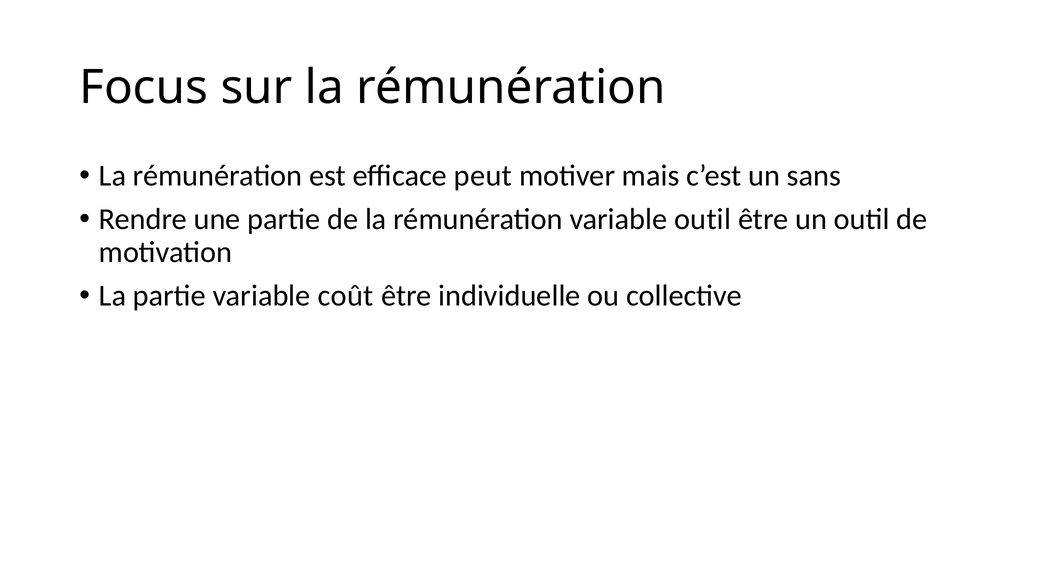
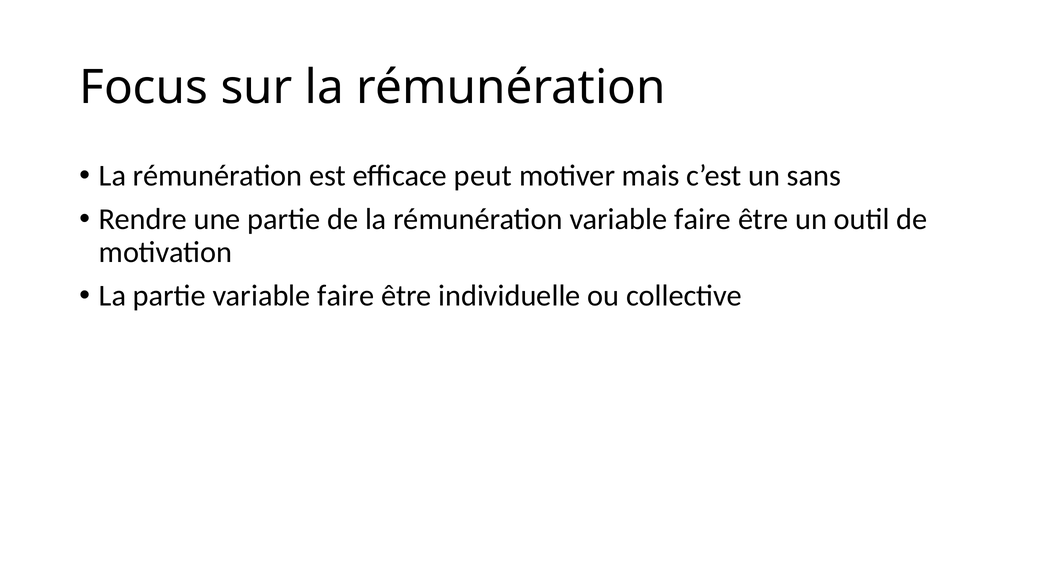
rémunération variable outil: outil -> faire (703, 220)
partie variable coût: coût -> faire (346, 296)
